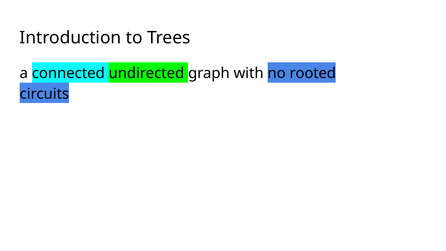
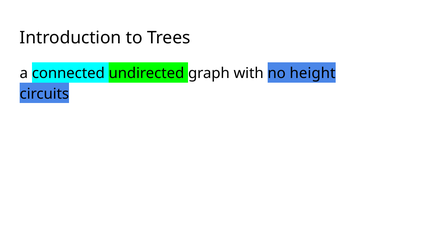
rooted: rooted -> height (313, 73)
